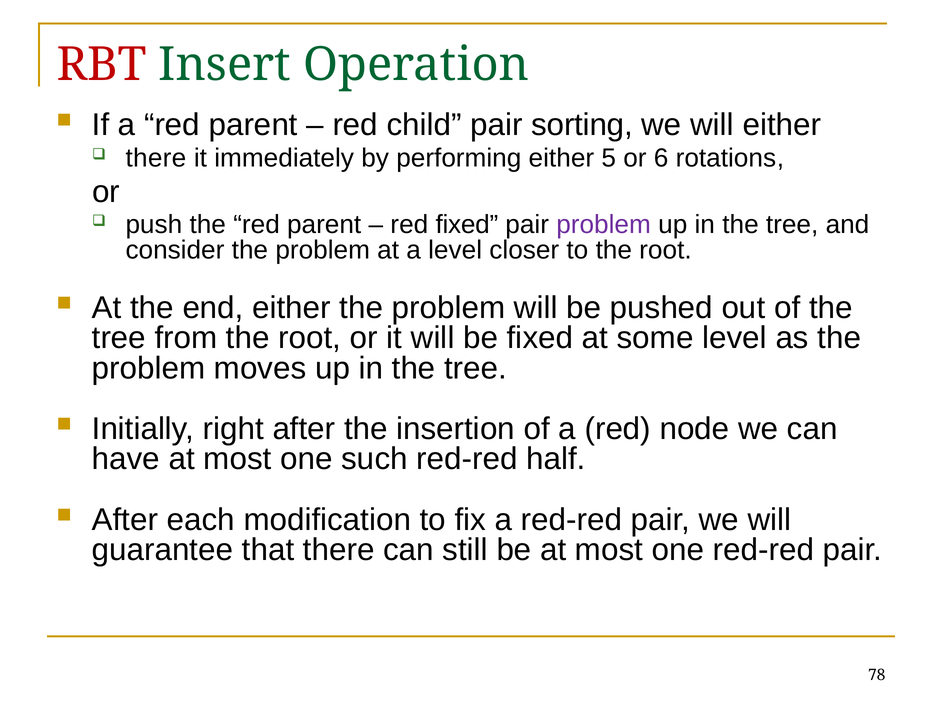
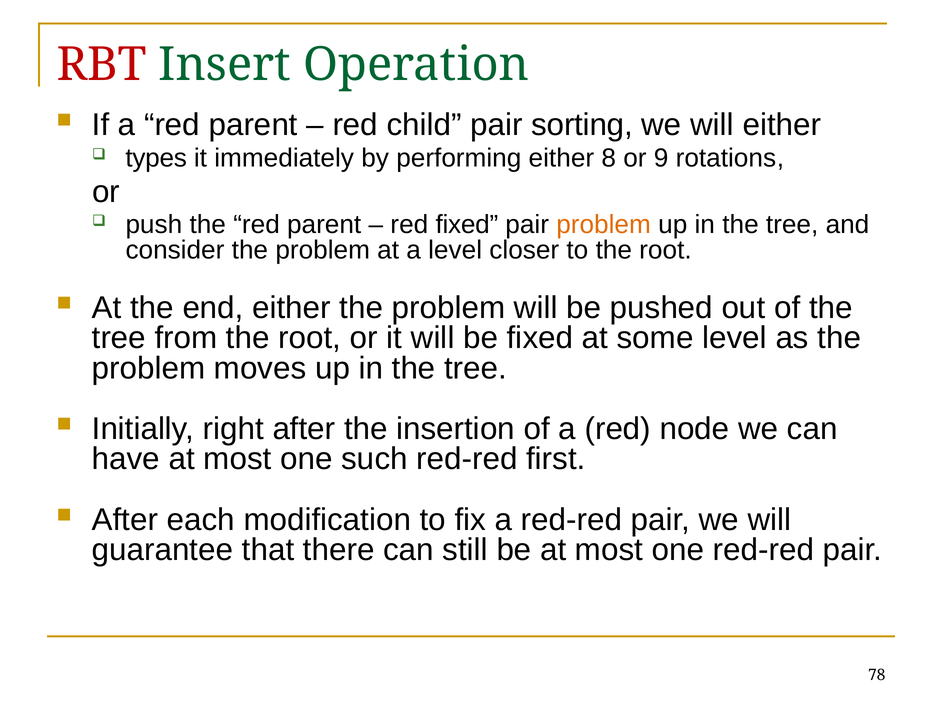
there: there -> types (156, 158)
5: 5 -> 8 (609, 158)
6: 6 -> 9 (661, 158)
problem colour: purple -> orange (604, 225)
half: half -> first (556, 459)
